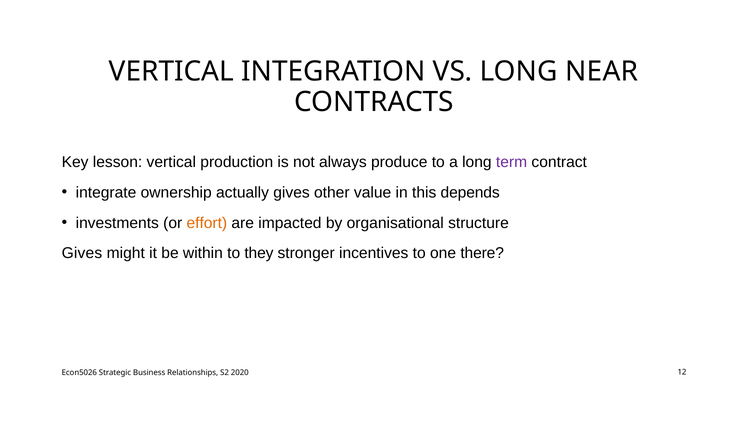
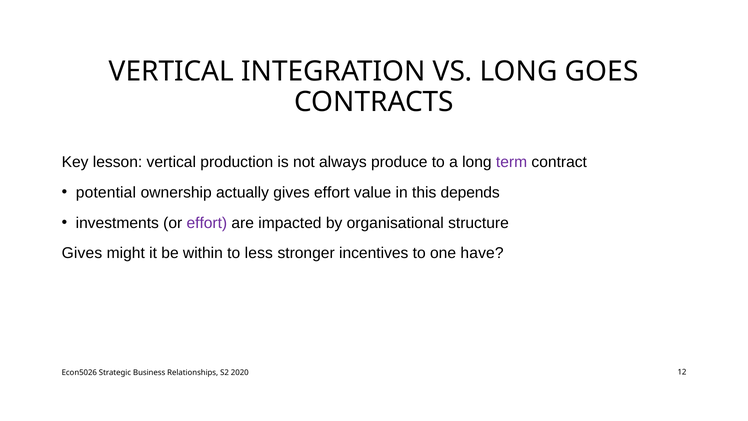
NEAR: NEAR -> GOES (602, 72)
integrate: integrate -> potential (106, 192)
gives other: other -> effort (332, 192)
effort colour: orange -> purple (207, 223)
they: they -> less (259, 253)
there: there -> have (482, 253)
